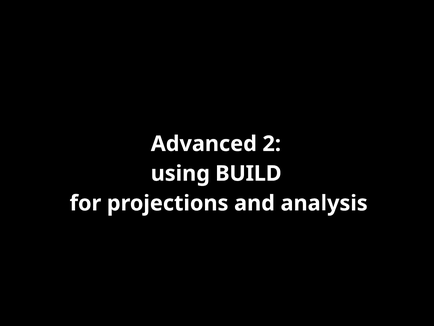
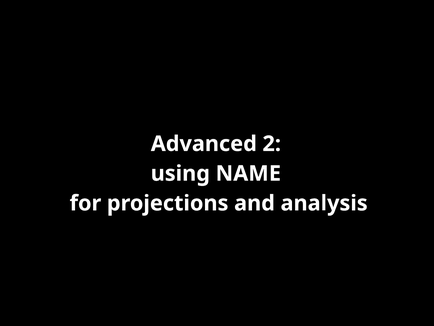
BUILD: BUILD -> NAME (248, 173)
